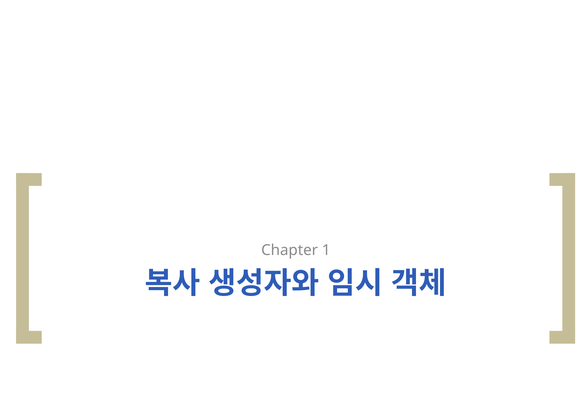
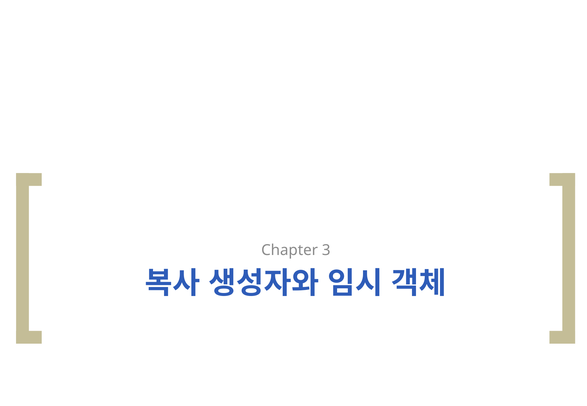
1: 1 -> 3 (326, 250)
